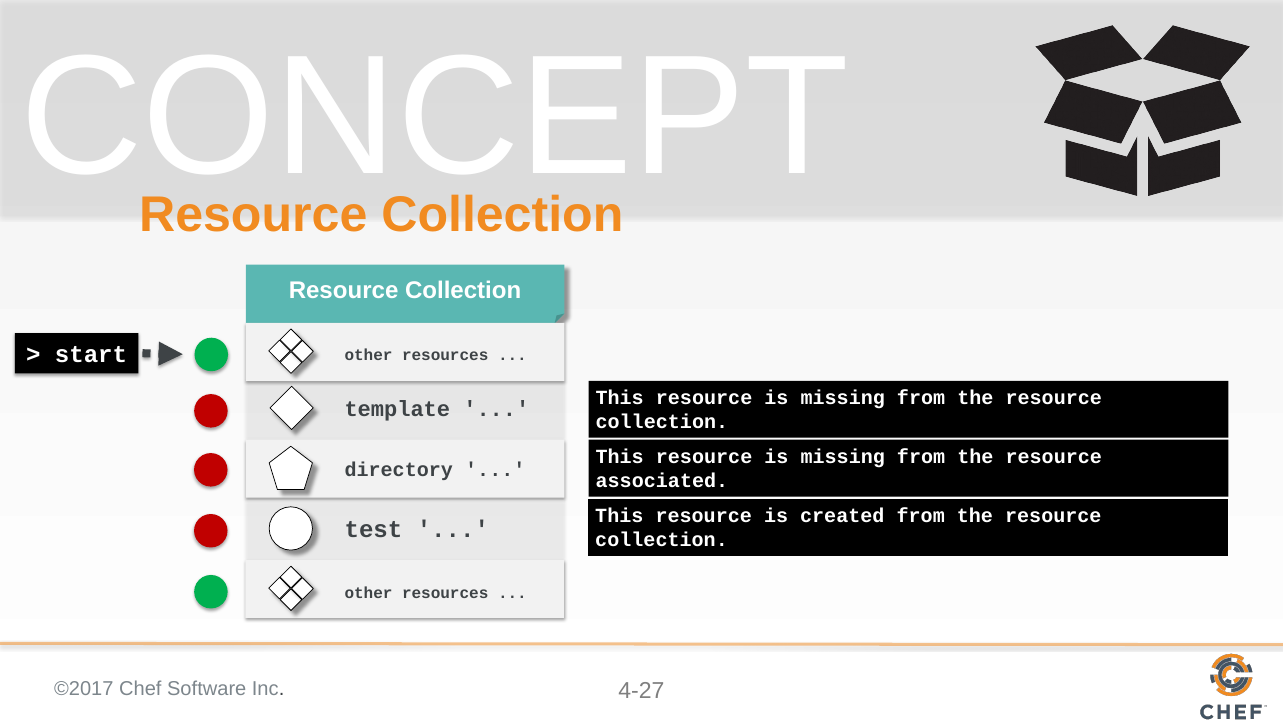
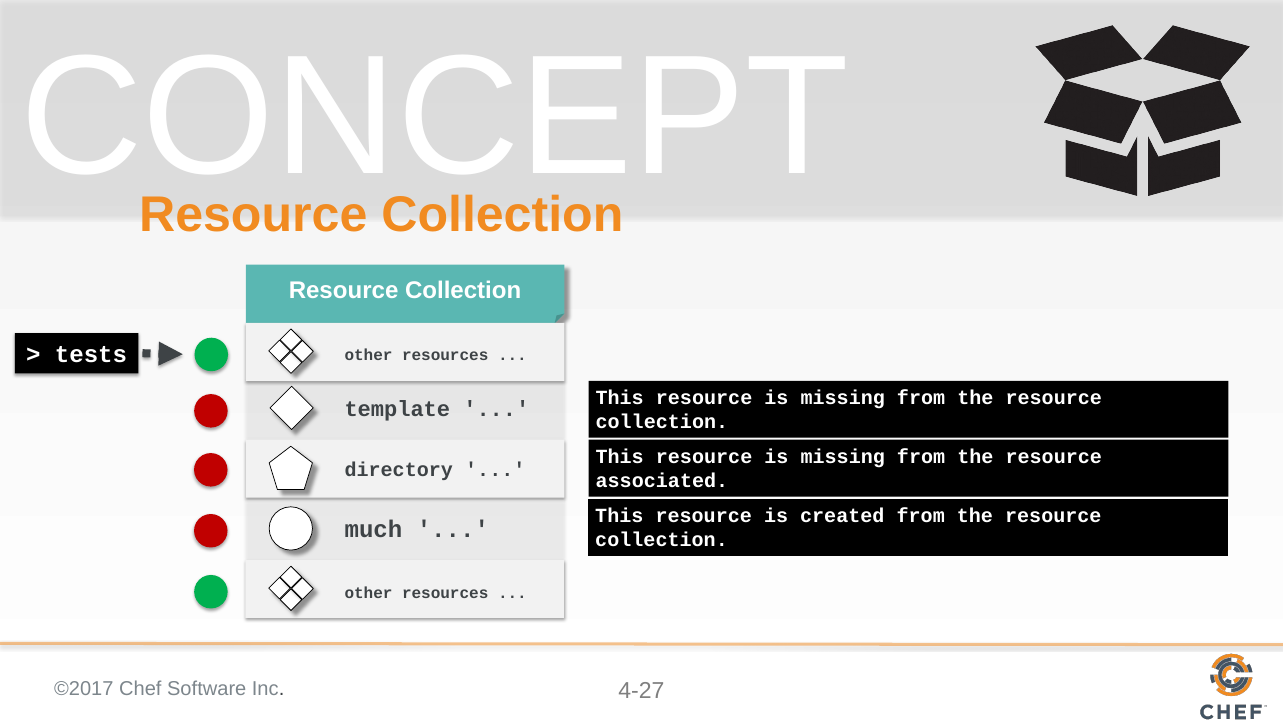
start: start -> tests (91, 355)
test: test -> much (373, 529)
